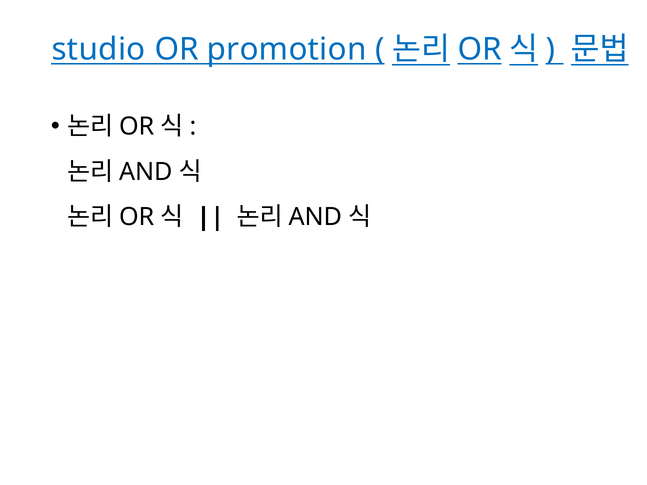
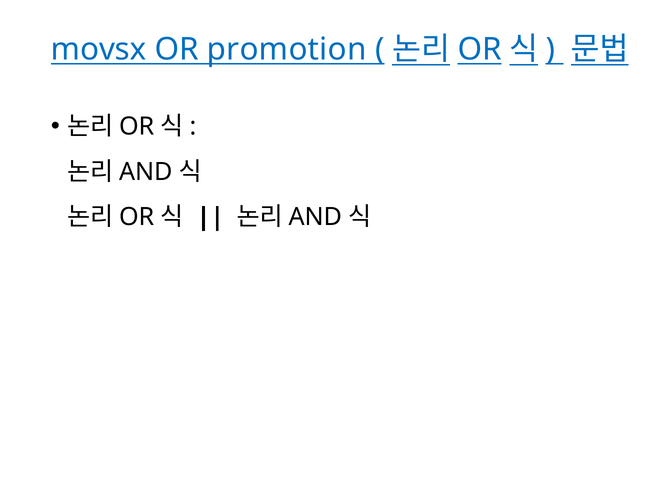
studio: studio -> movsx (99, 50)
